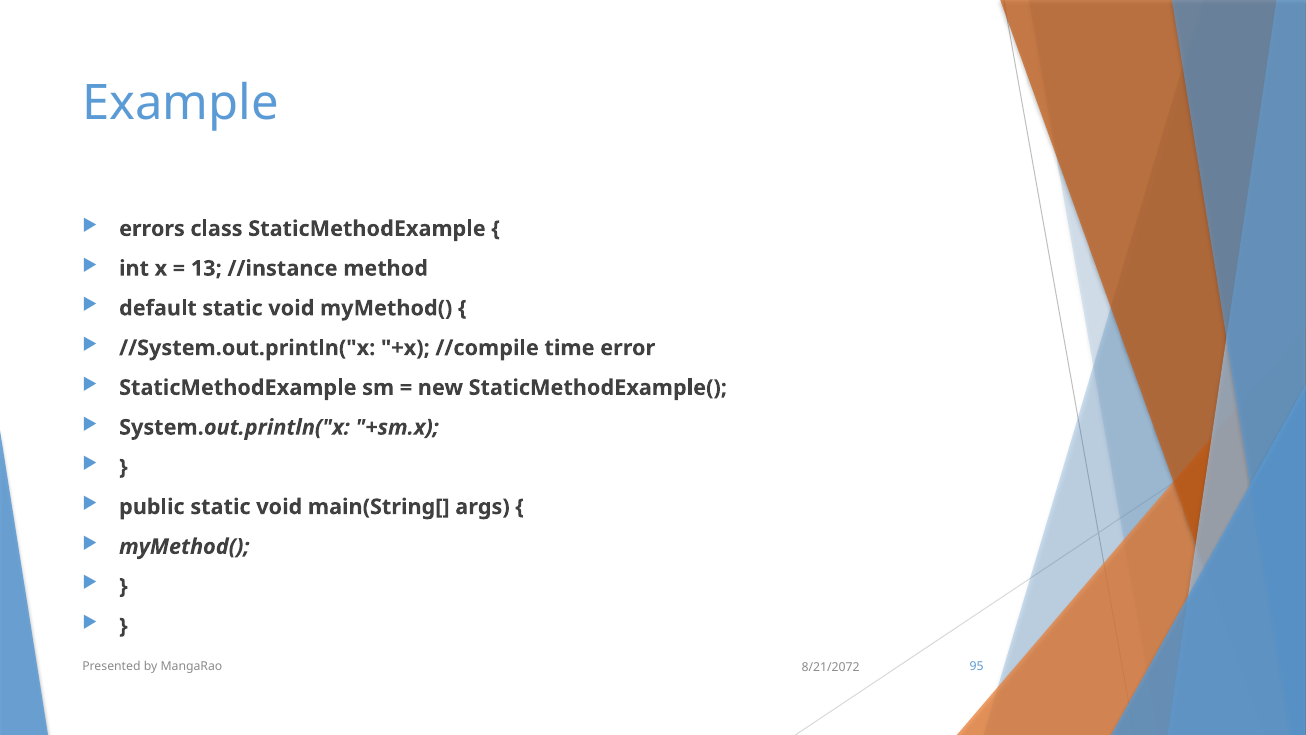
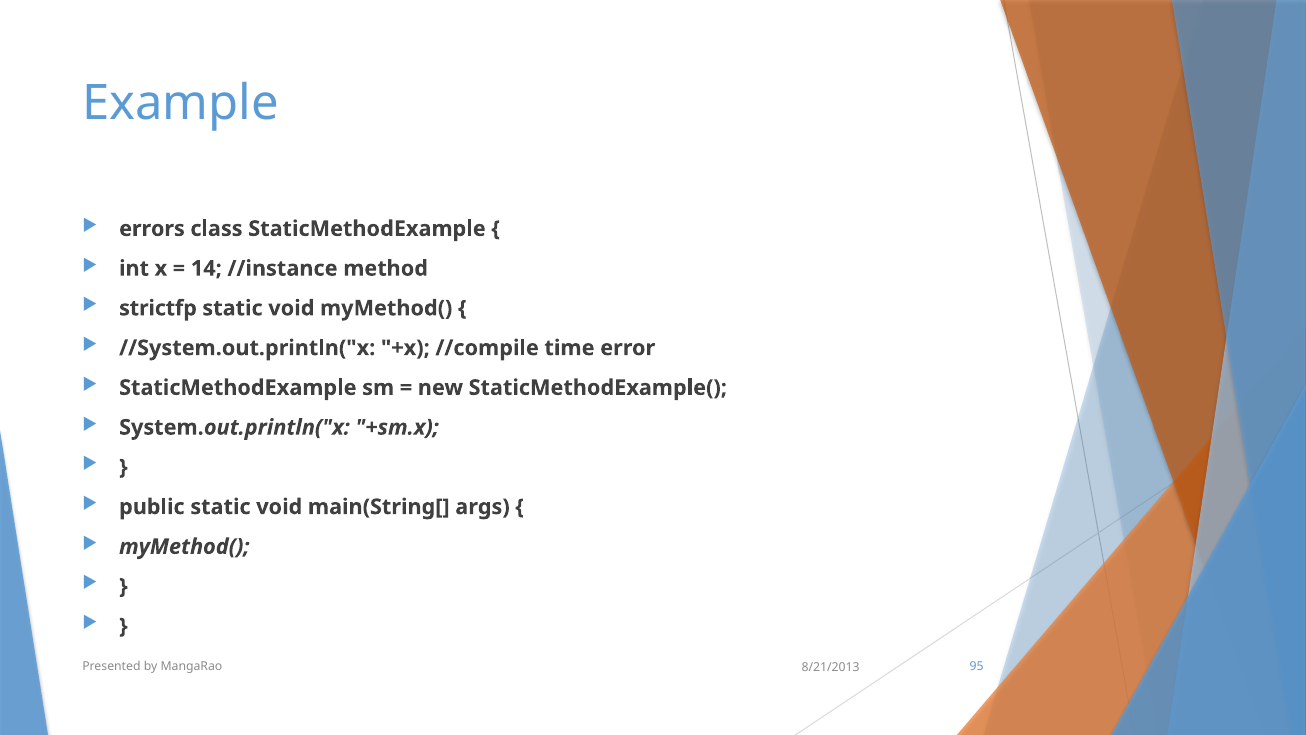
13: 13 -> 14 (206, 268)
default: default -> strictfp (158, 308)
8/21/2072: 8/21/2072 -> 8/21/2013 (831, 668)
